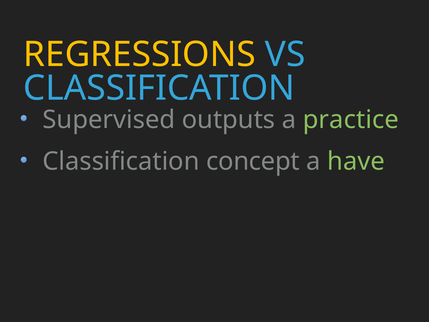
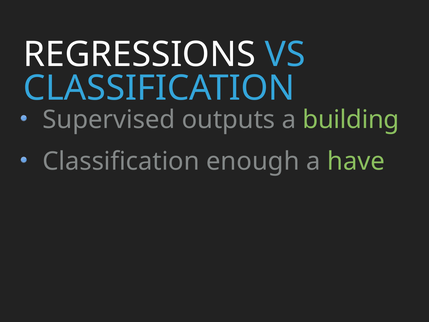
REGRESSIONS colour: yellow -> white (140, 55)
practice: practice -> building (351, 120)
concept: concept -> enough (253, 161)
